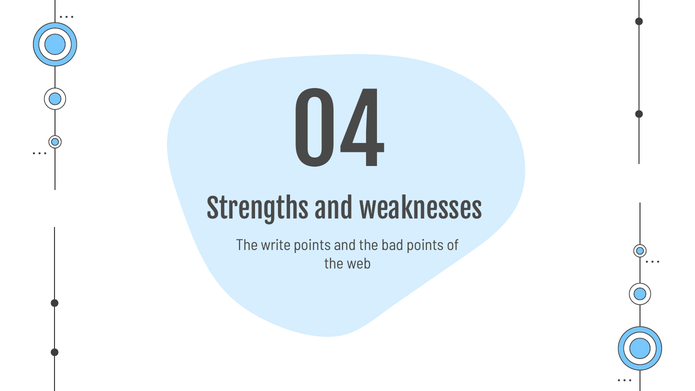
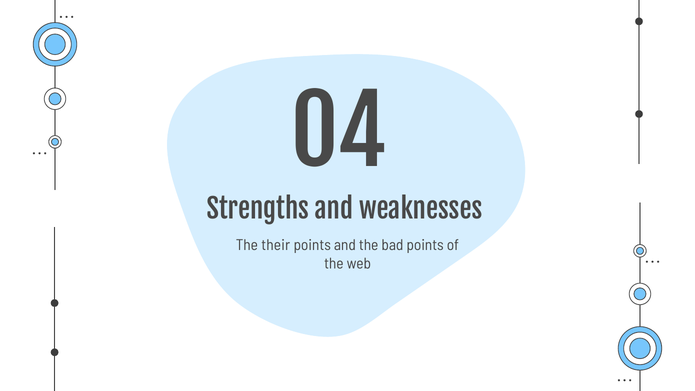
write: write -> their (276, 245)
